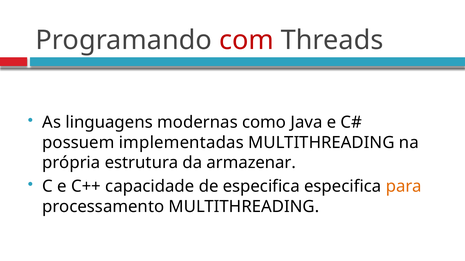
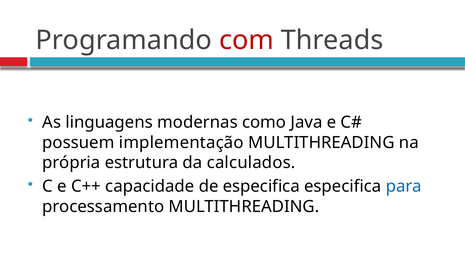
implementadas: implementadas -> implementação (181, 143)
armazenar: armazenar -> calculados (251, 163)
para colour: orange -> blue (404, 187)
